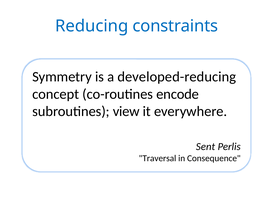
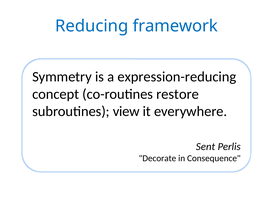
constraints: constraints -> framework (175, 26)
developed-reducing: developed-reducing -> expression-reducing (177, 77)
encode: encode -> restore (178, 94)
Traversal: Traversal -> Decorate (158, 158)
